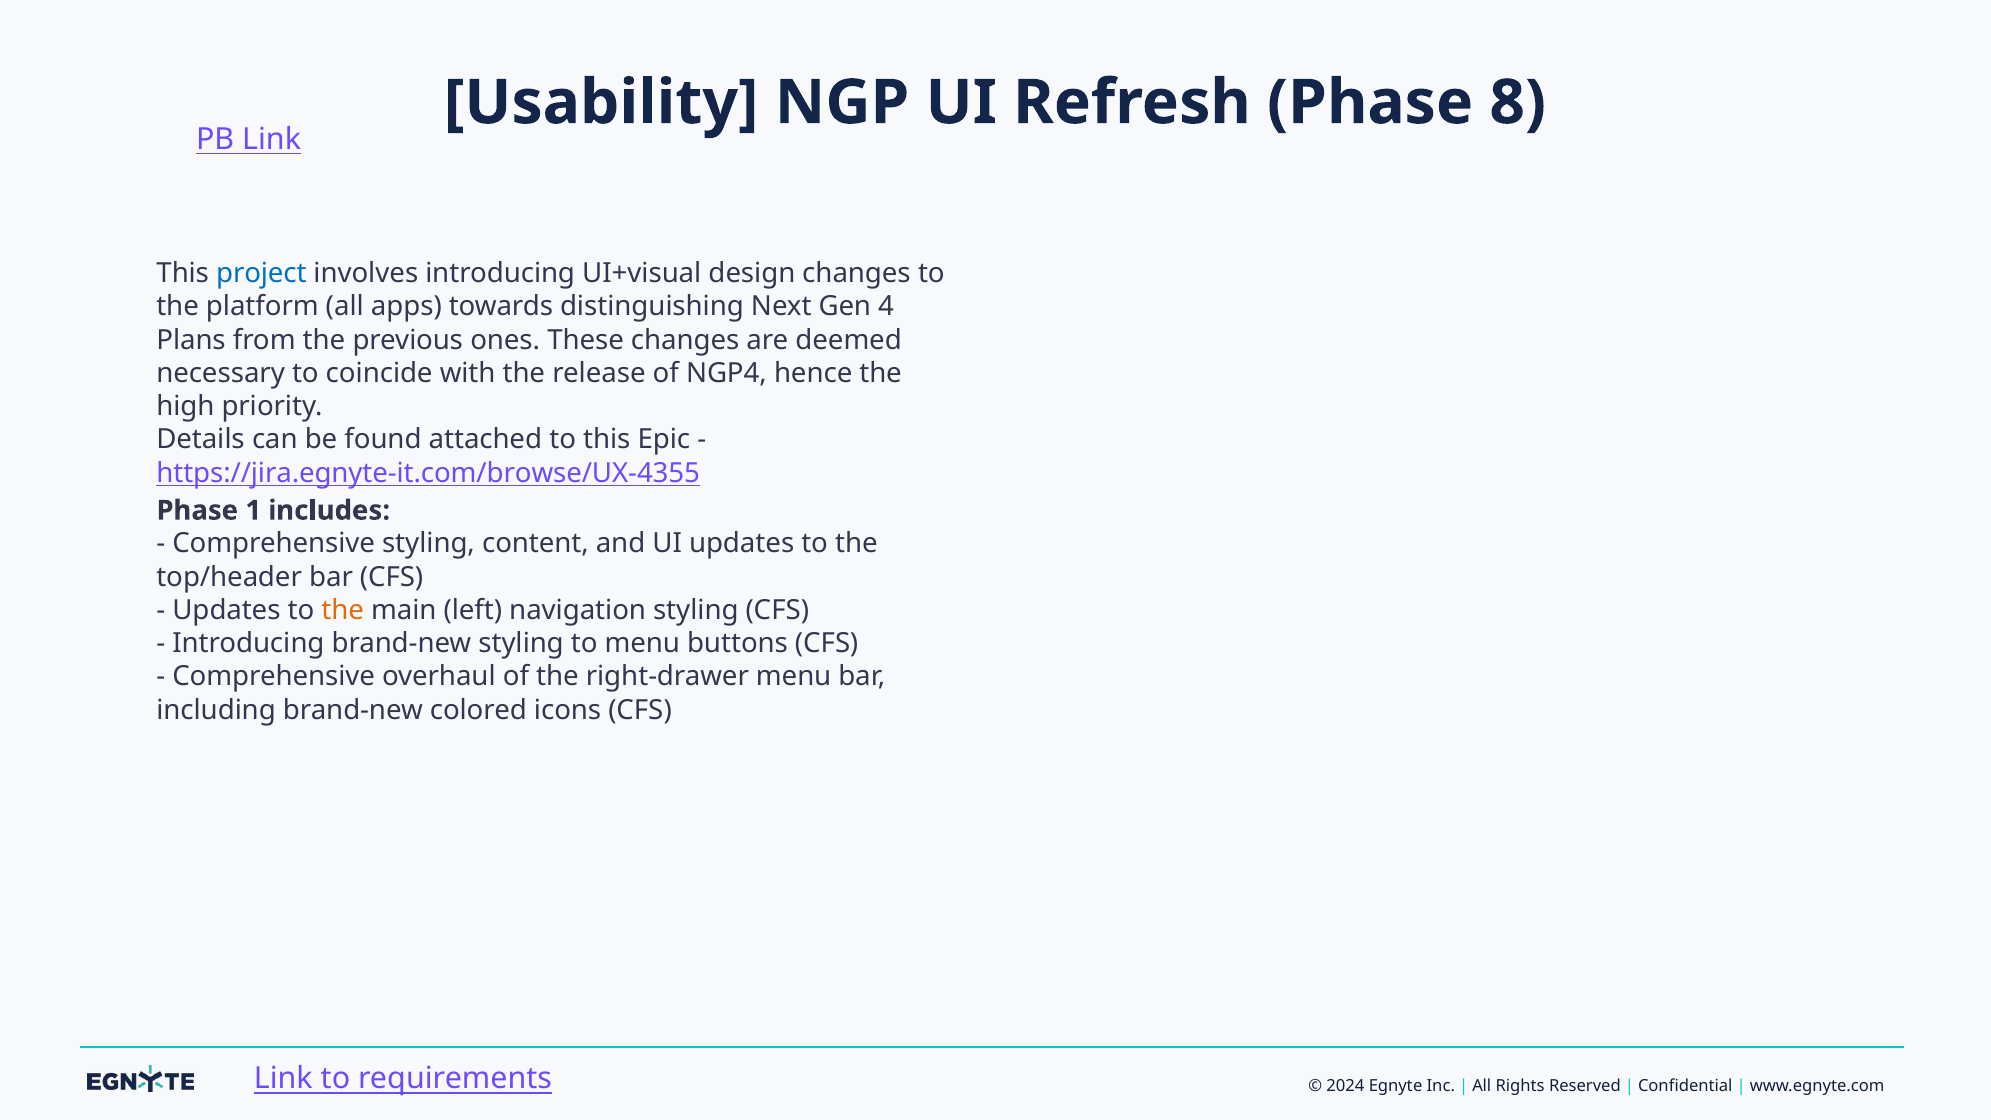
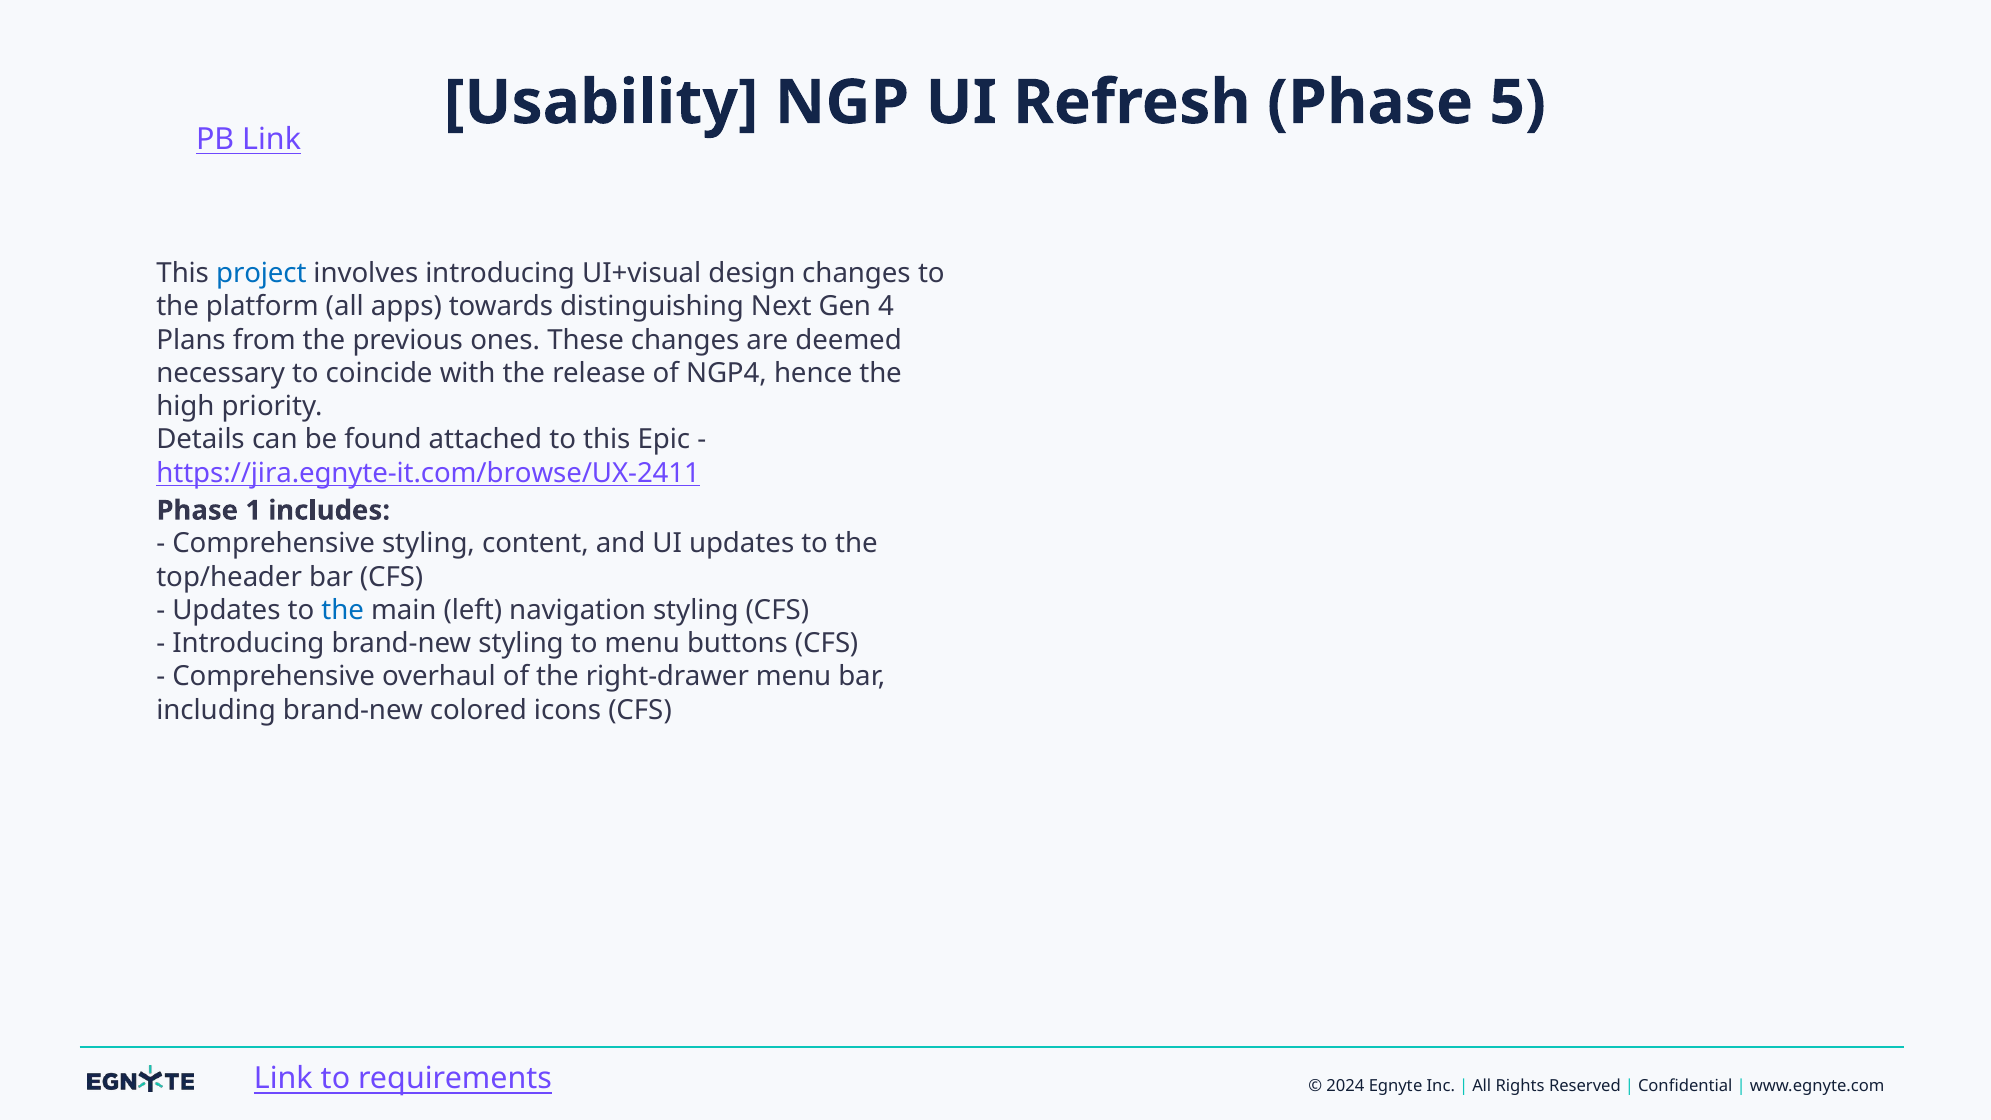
8: 8 -> 5 (1518, 103)
https://jira.egnyte-it.com/browse/UX-4355: https://jira.egnyte-it.com/browse/UX-4355 -> https://jira.egnyte-it.com/browse/UX-2411 (428, 473)
the colour: orange -> blue (343, 610)
